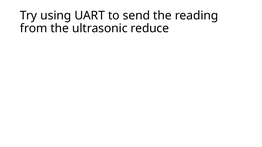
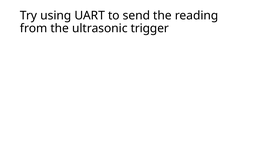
reduce: reduce -> trigger (150, 28)
